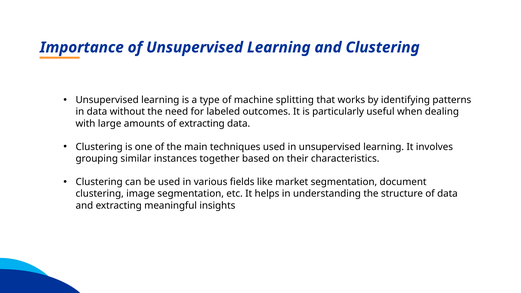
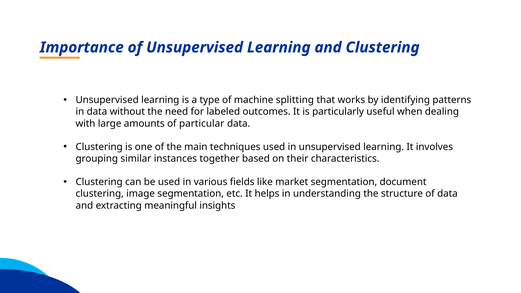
of extracting: extracting -> particular (202, 123)
